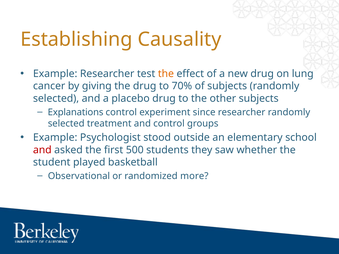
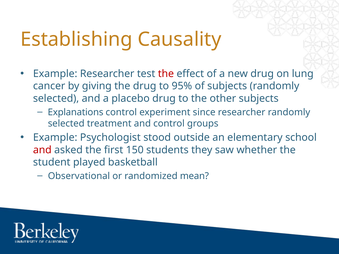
the colour: orange -> red (166, 74)
70%: 70% -> 95% (182, 86)
500: 500 -> 150 (135, 150)
more: more -> mean (194, 176)
